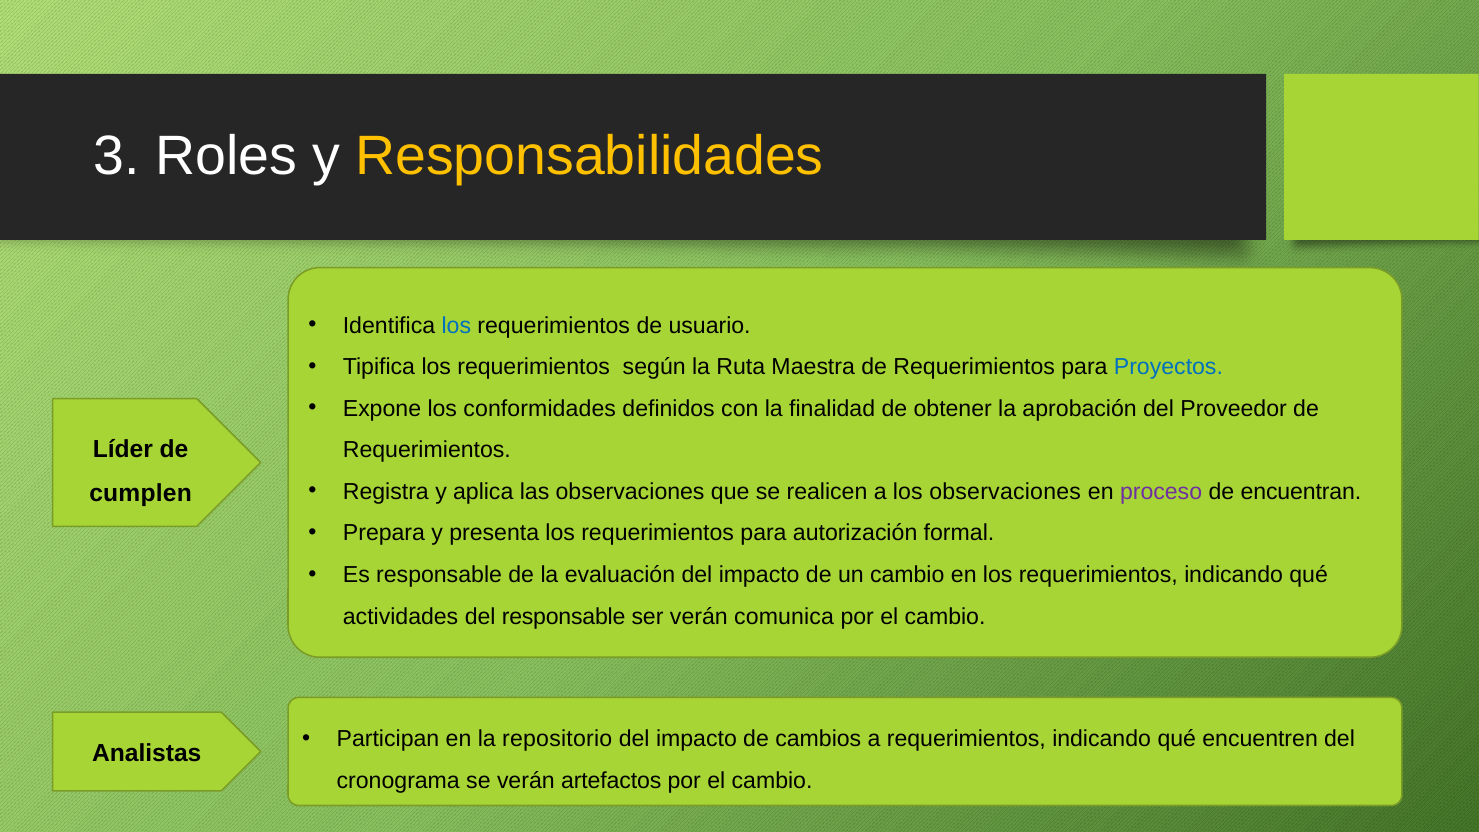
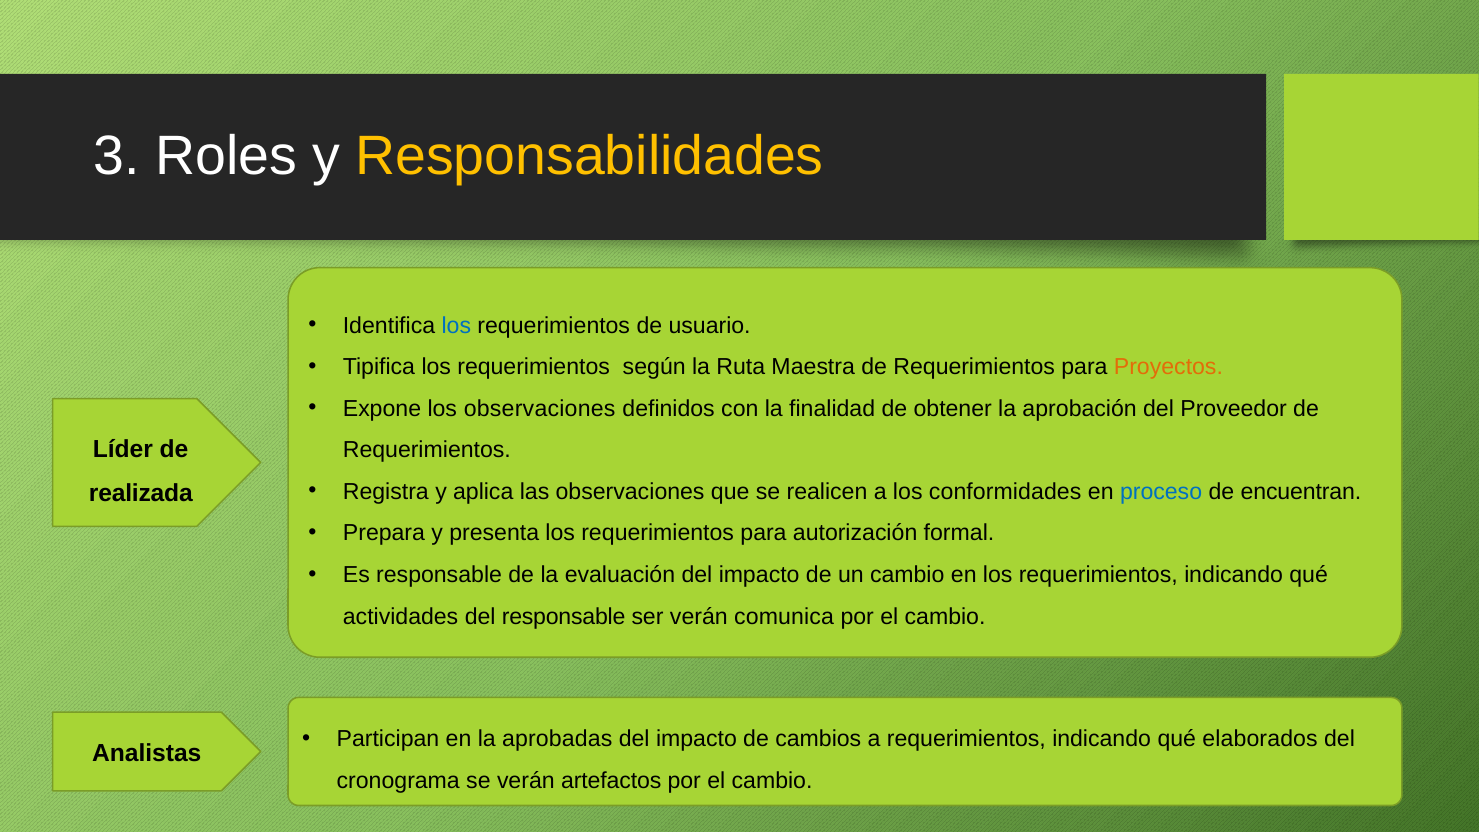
Proyectos colour: blue -> orange (1168, 367)
los conformidades: conformidades -> observaciones (540, 409)
los observaciones: observaciones -> conformidades (1005, 492)
proceso colour: purple -> blue (1161, 492)
cumplen: cumplen -> realizada (141, 494)
repositorio: repositorio -> aprobadas (557, 739)
encuentren: encuentren -> elaborados (1260, 739)
